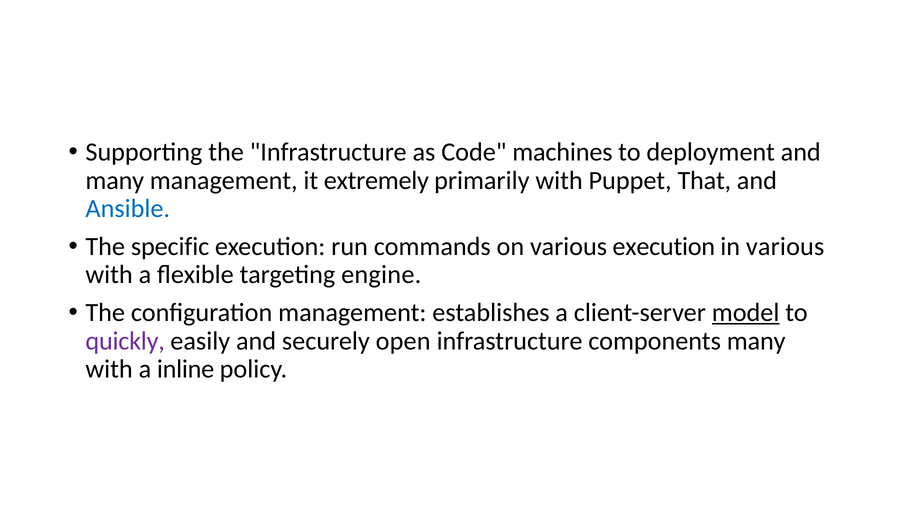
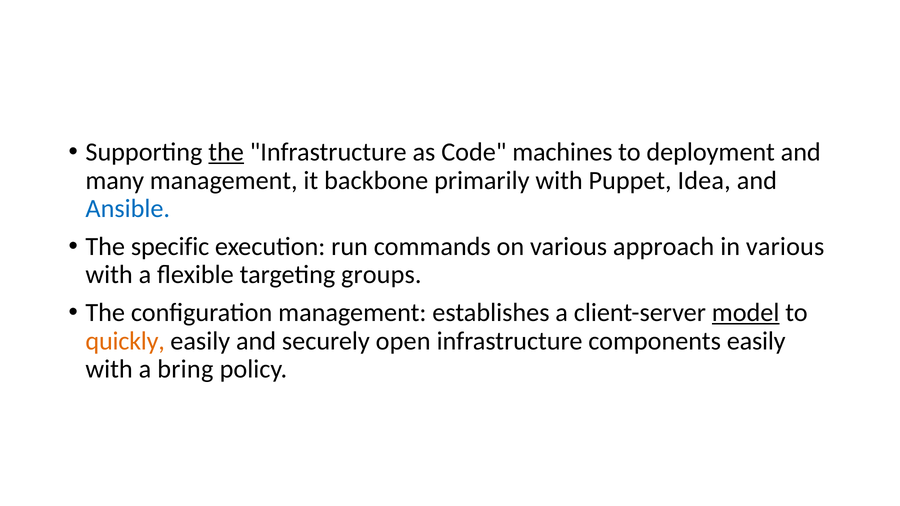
the underline: none -> present (226, 152)
extremely: extremely -> backbone (376, 181)
That: That -> Idea (704, 181)
various execution: execution -> approach (664, 247)
engine: engine -> groups (381, 275)
quickly colour: purple -> orange (125, 341)
components many: many -> easily (756, 341)
inline: inline -> bring (185, 369)
